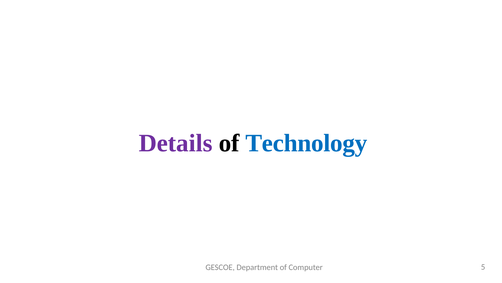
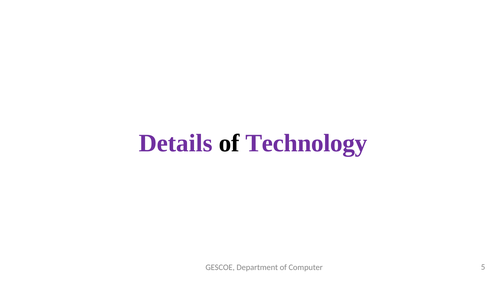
Technology colour: blue -> purple (306, 143)
